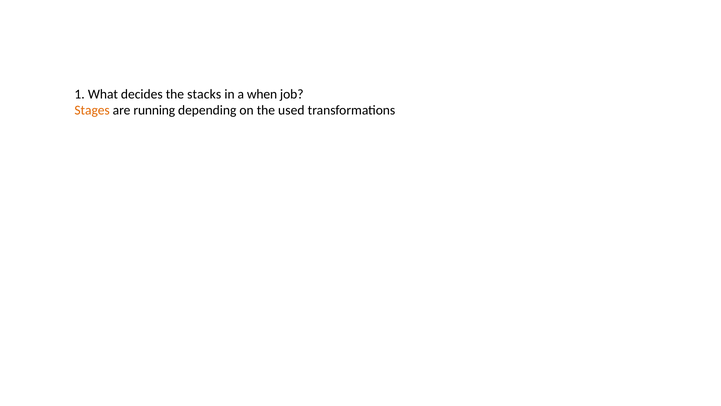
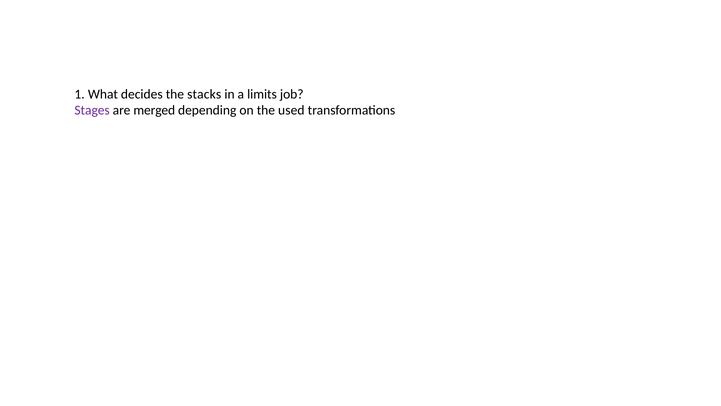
when: when -> limits (262, 94)
Stages colour: orange -> purple (92, 110)
running: running -> merged (154, 110)
